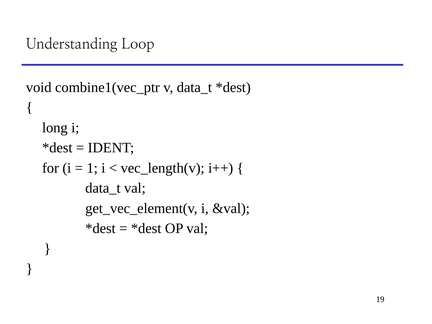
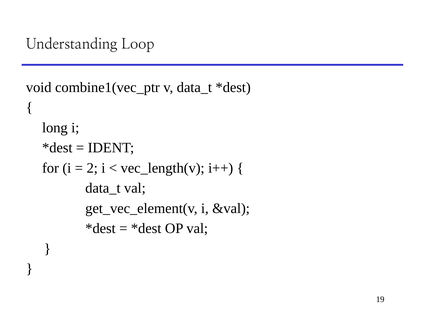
1: 1 -> 2 (92, 168)
